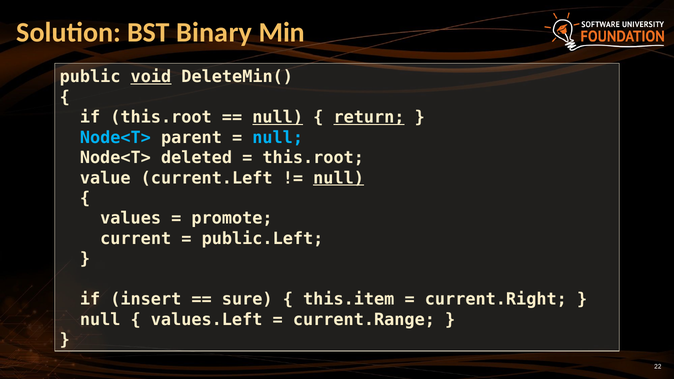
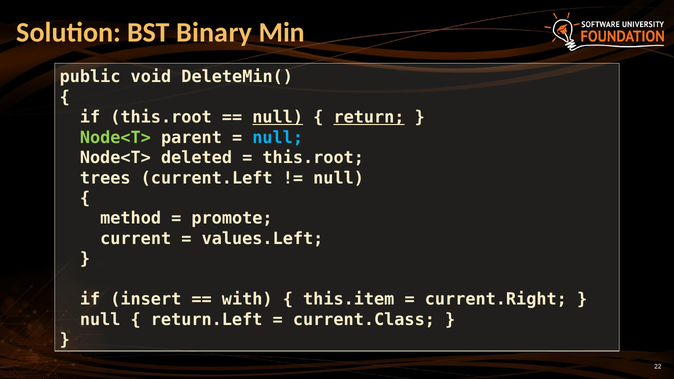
void underline: present -> none (151, 77)
Node<T> colour: light blue -> light green (115, 138)
value: value -> trees (105, 178)
null underline: present -> none (339, 178)
values: values -> method (131, 219)
public.Left: public.Left -> values.Left (263, 239)
sure: sure -> with (247, 299)
values.Left: values.Left -> return.Left (207, 320)
current.Range: current.Range -> current.Class (364, 320)
